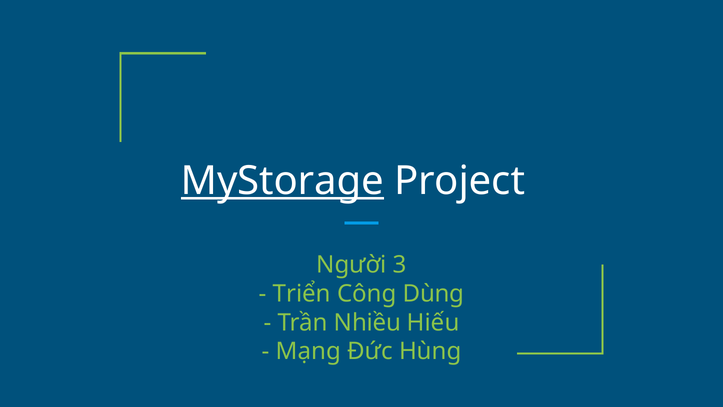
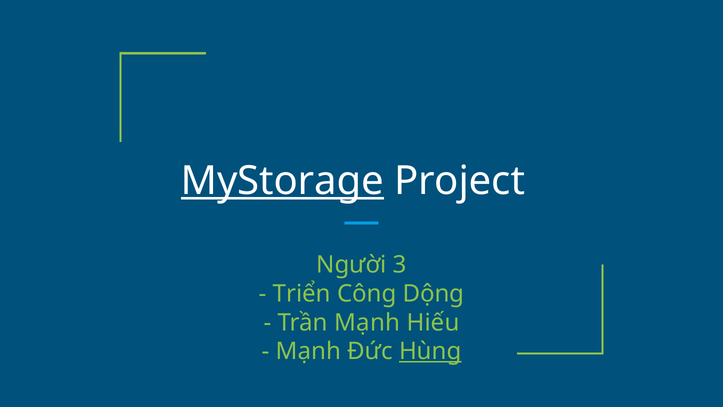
Dùng: Dùng -> Dộng (433, 293)
Trần Nhiều: Nhiều -> Mạnh (367, 322)
Mạng: Mạng -> Mạnh (308, 351)
Hùng underline: none -> present (430, 351)
